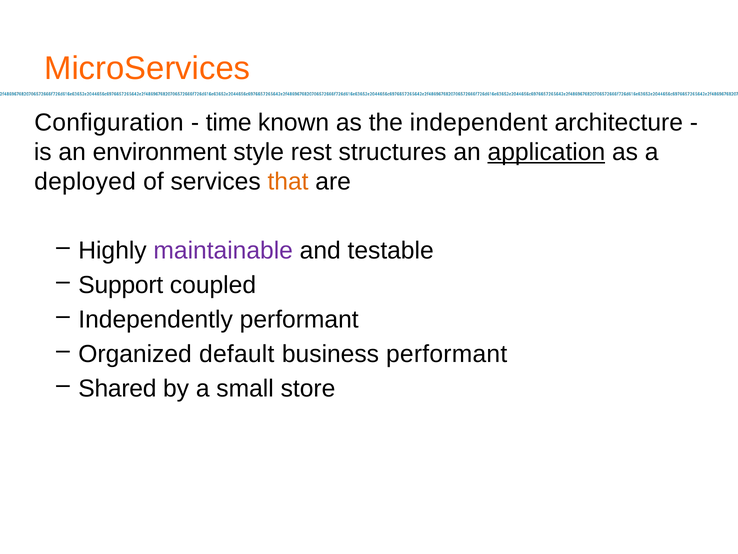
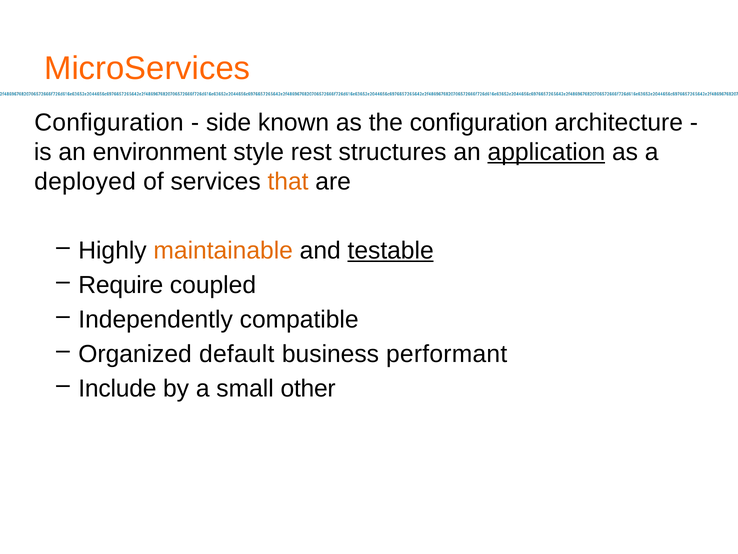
time: time -> side (229, 123)
the independent: independent -> configuration (479, 123)
maintainable colour: purple -> orange (223, 250)
testable underline: none -> present (391, 250)
Support: Support -> Require (121, 285)
Independently performant: performant -> compatible (299, 319)
Shared: Shared -> Include (117, 388)
store: store -> other (308, 388)
